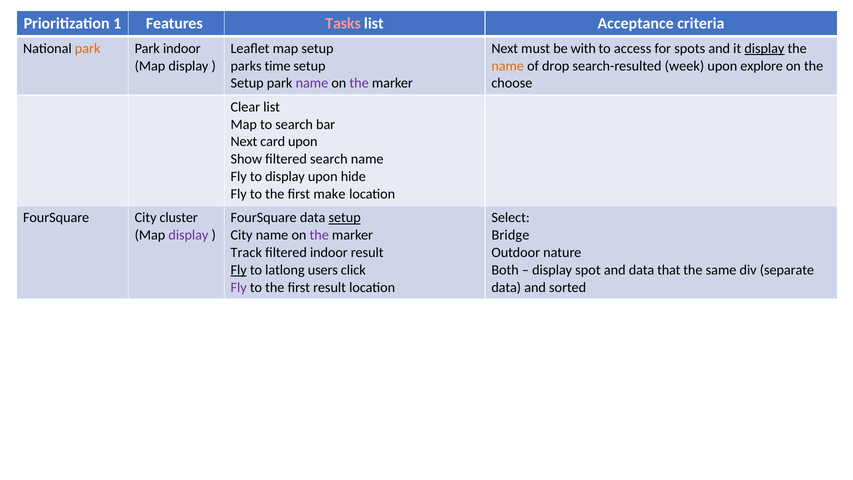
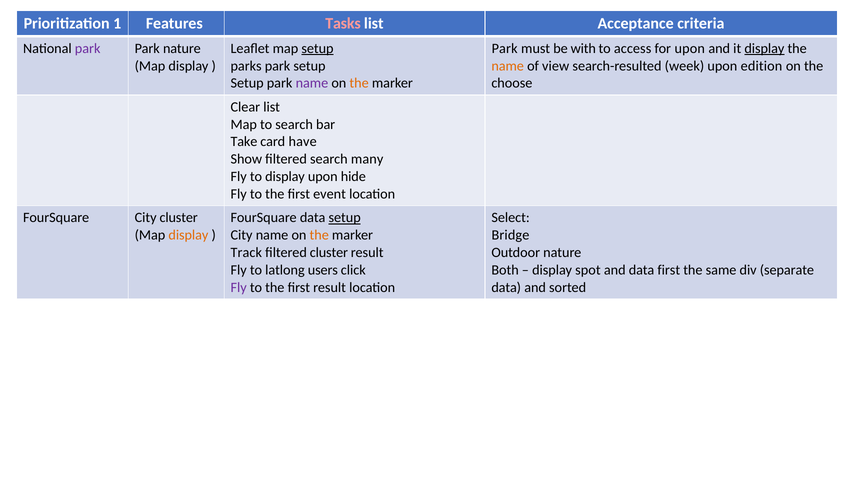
park colour: orange -> purple (88, 48)
Park indoor: indoor -> nature (182, 48)
setup underline: none -> present (317, 48)
Next: Next -> Park (505, 48)
for spots: spots -> upon (690, 48)
parks time: time -> park (278, 66)
drop: drop -> view (556, 66)
explore: explore -> edition (762, 66)
the colour: purple -> orange (359, 83)
Next: Next -> Take (244, 142)
card upon: upon -> have (303, 142)
search name: name -> many (367, 159)
make: make -> event (330, 194)
display colour: purple -> orange (188, 235)
the colour: purple -> orange (319, 235)
filtered indoor: indoor -> cluster (329, 252)
Fly underline: present -> none (239, 270)
data that: that -> first (669, 270)
